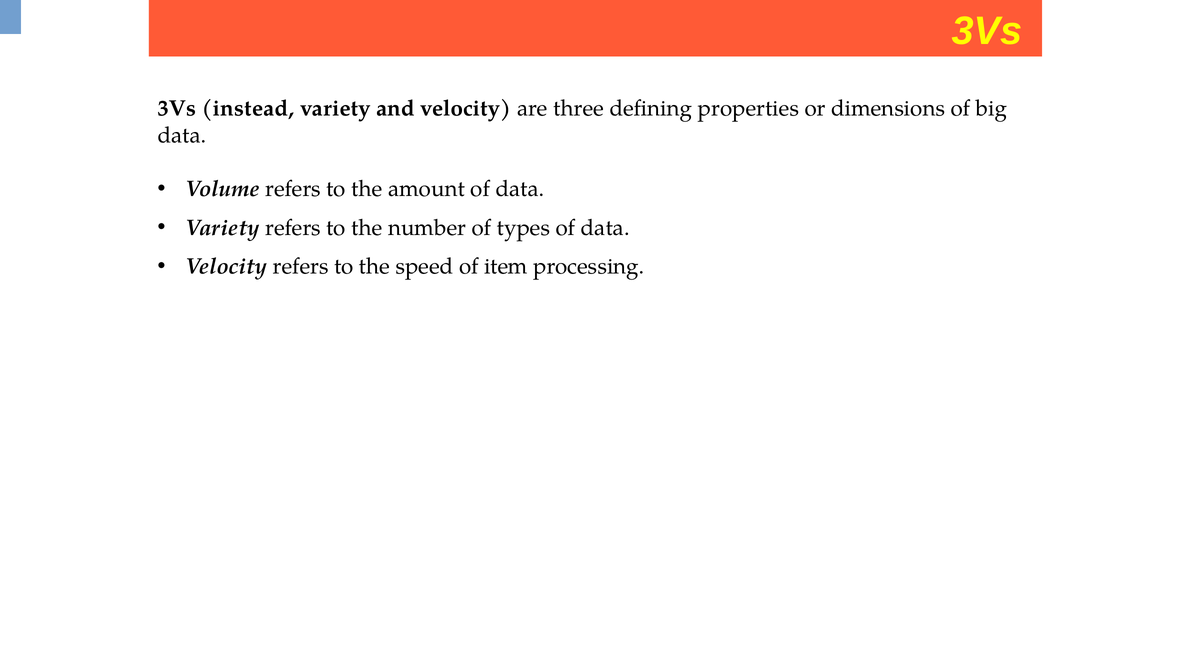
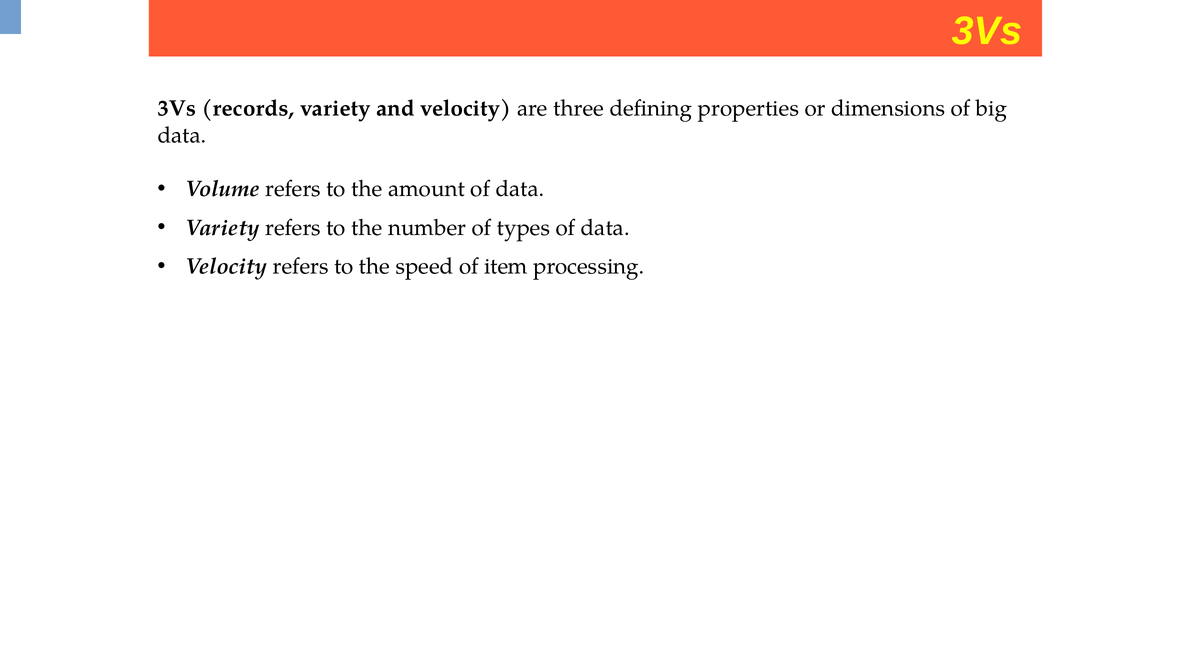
instead: instead -> records (248, 109)
